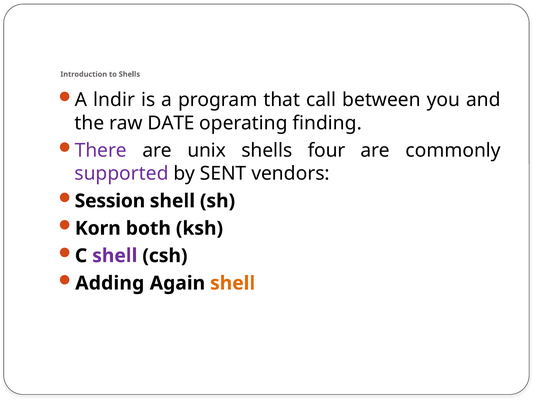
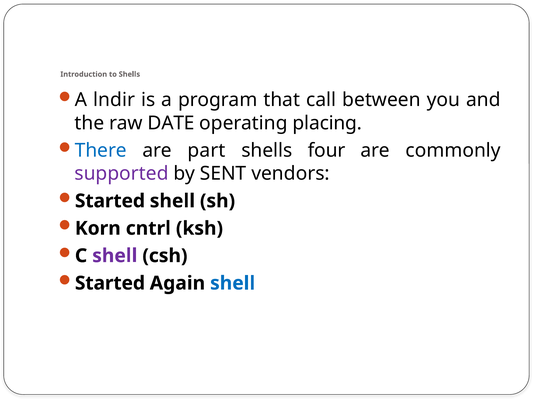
finding: finding -> placing (327, 123)
There colour: purple -> blue (101, 150)
unix: unix -> part (207, 150)
Session: Session -> Started (110, 201)
both: both -> cntrl (148, 228)
Adding: Adding -> Started (110, 283)
shell colour: orange -> blue (233, 283)
